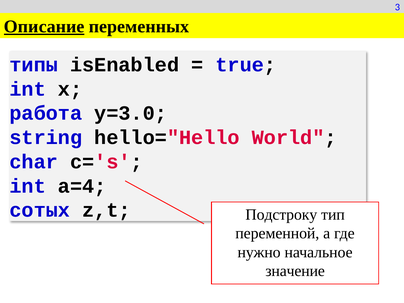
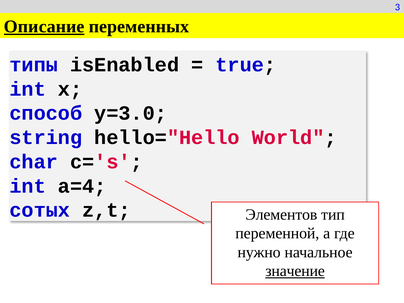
работа: работа -> способ (46, 113)
Подстроку: Подстроку -> Элементов (281, 215)
значение underline: none -> present (295, 271)
